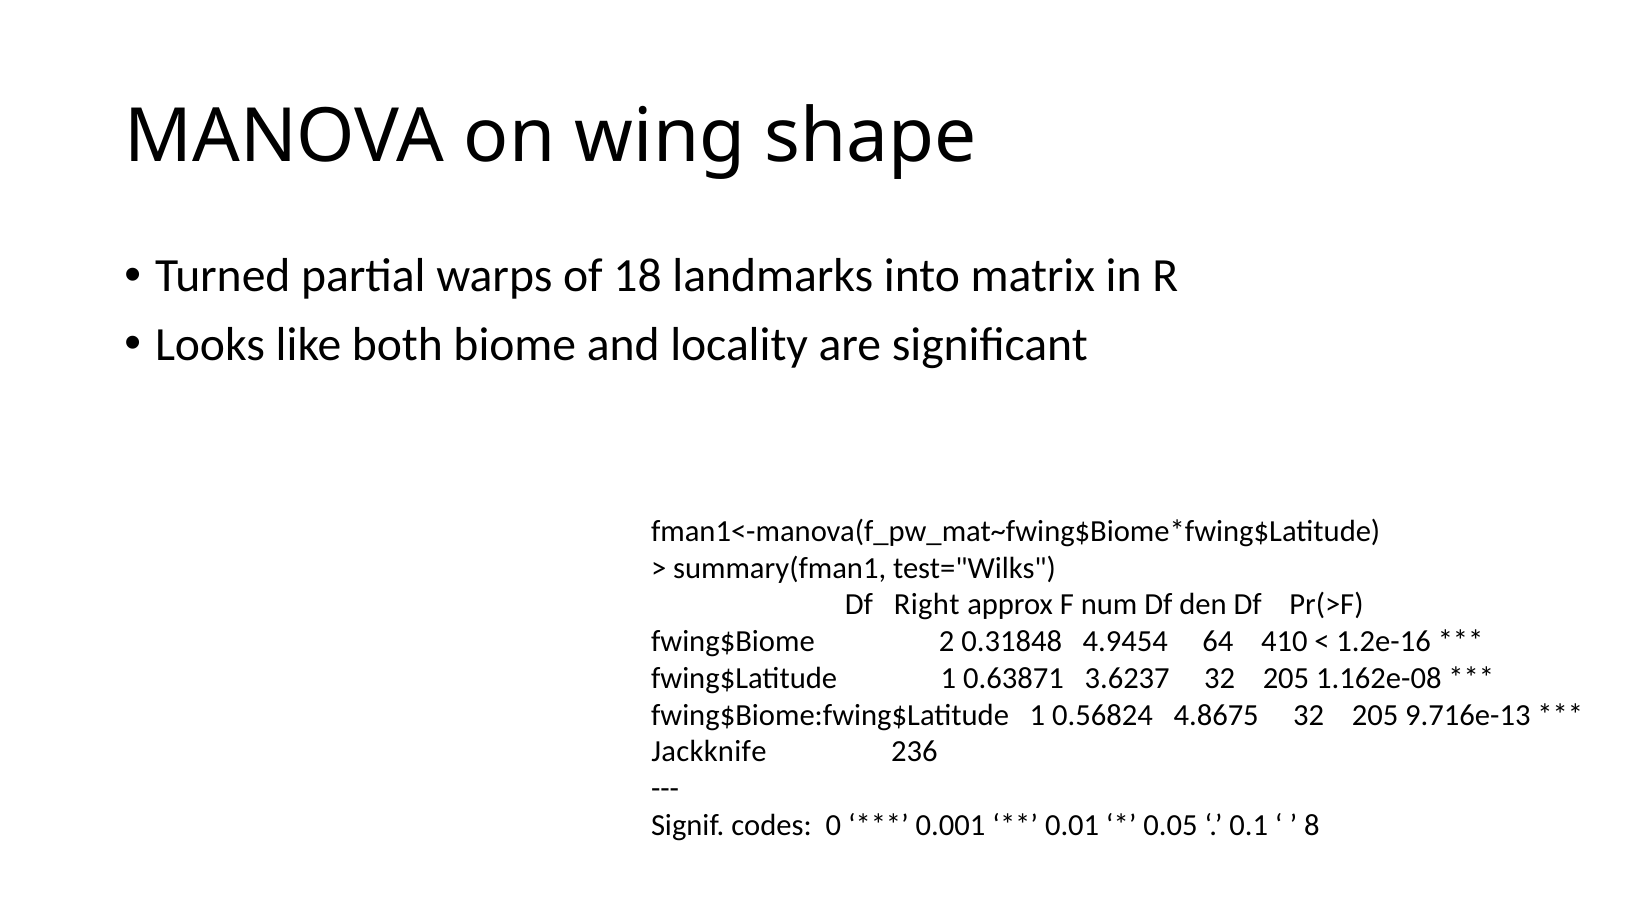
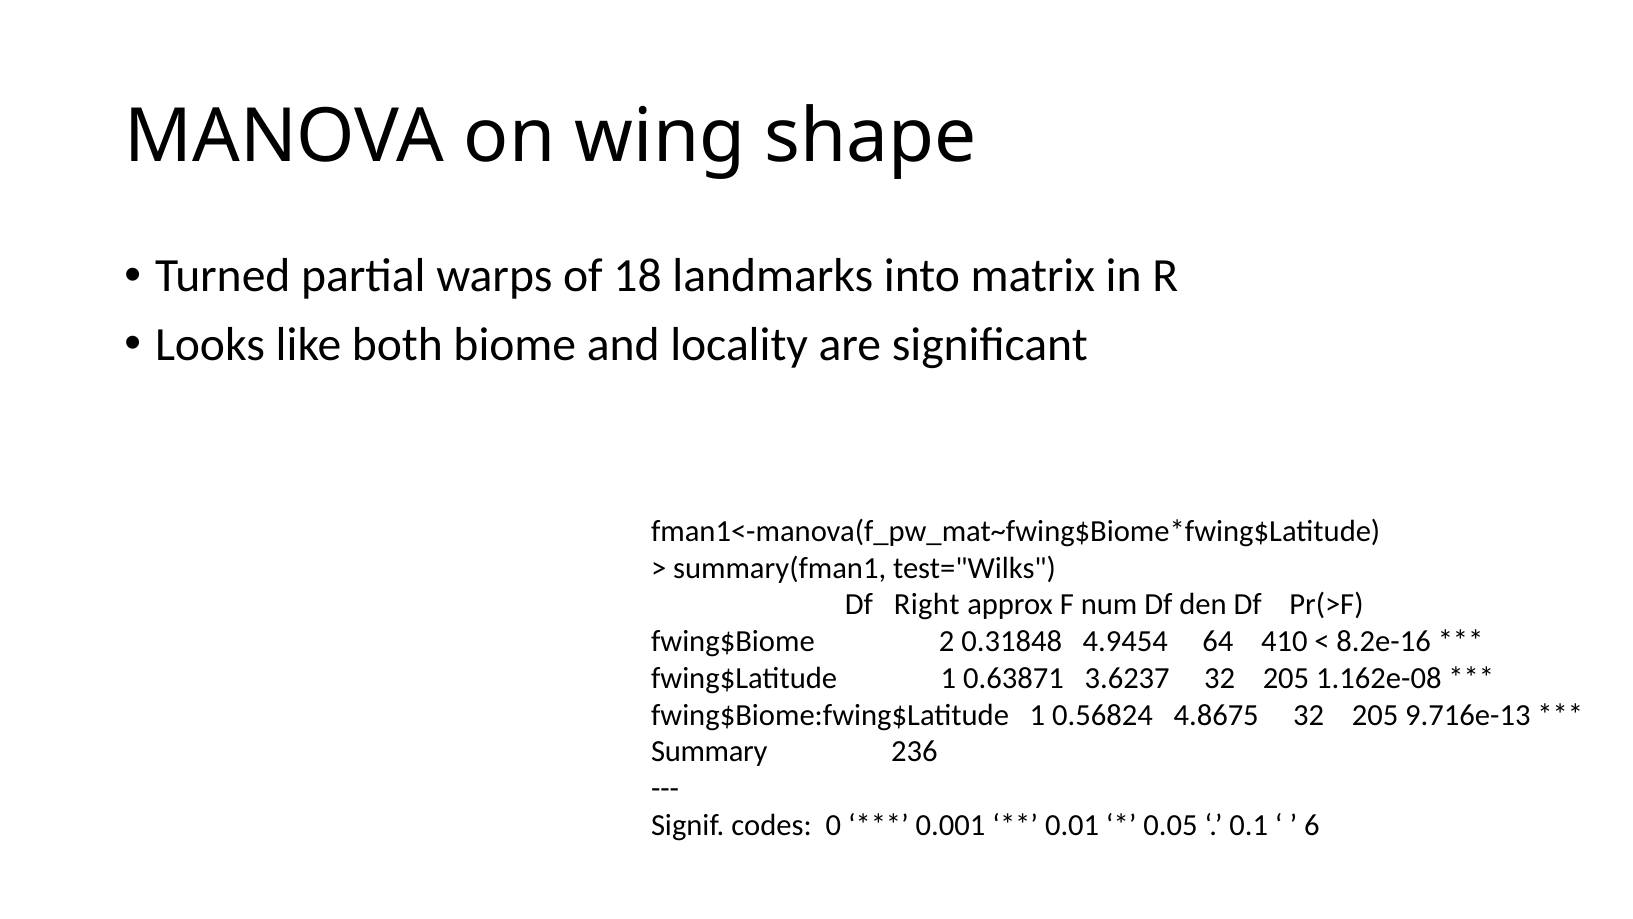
1.2e-16: 1.2e-16 -> 8.2e-16 (1384, 641)
Jackknife: Jackknife -> Summary (709, 751)
8: 8 -> 6 (1312, 825)
